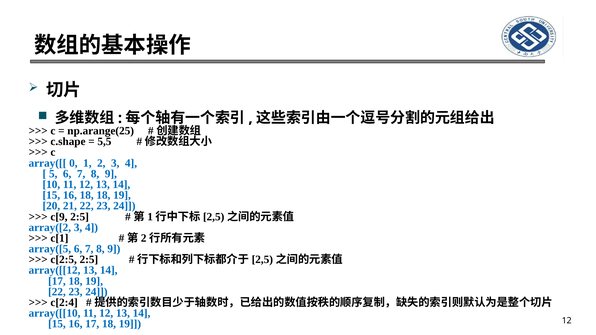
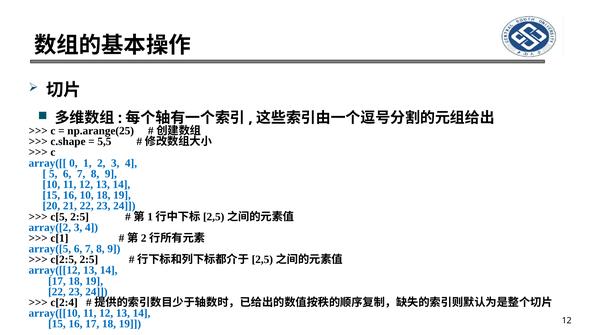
16 18: 18 -> 10 (87, 195)
c[9: c[9 -> c[5 (59, 217)
